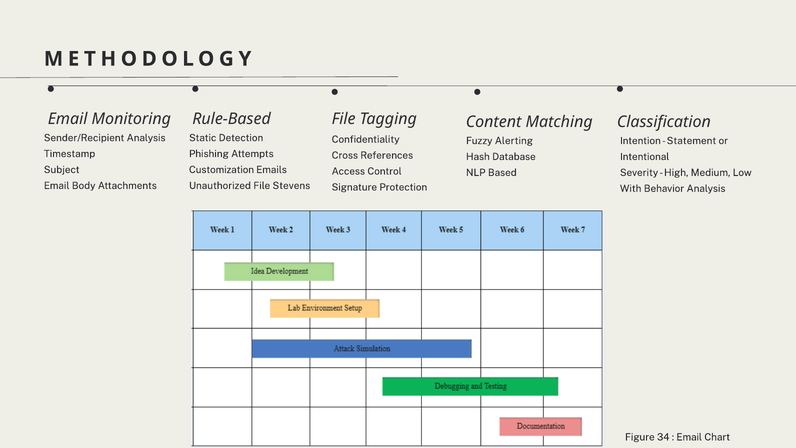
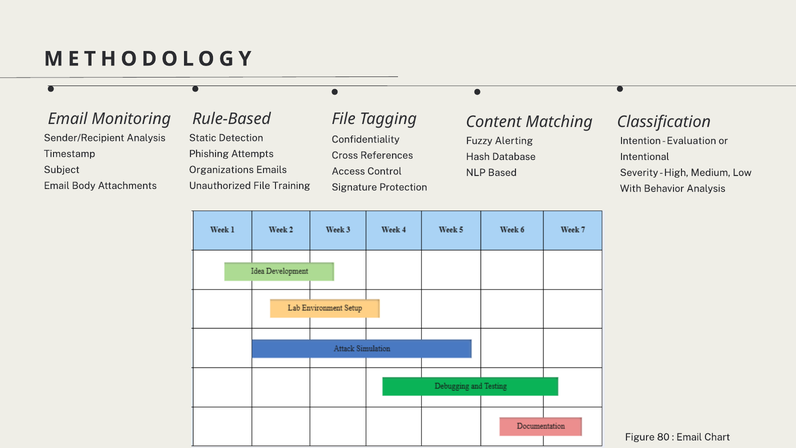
Statement: Statement -> Evaluation (691, 141)
Customization: Customization -> Organizations (221, 170)
Stevens: Stevens -> Training (291, 186)
34: 34 -> 80 (663, 437)
